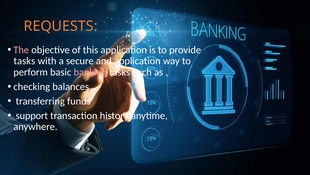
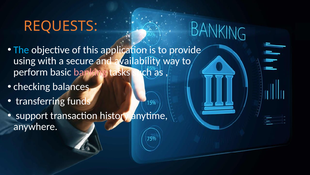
The colour: pink -> light blue (21, 50)
tasks: tasks -> using (24, 61)
and application: application -> availability (137, 61)
